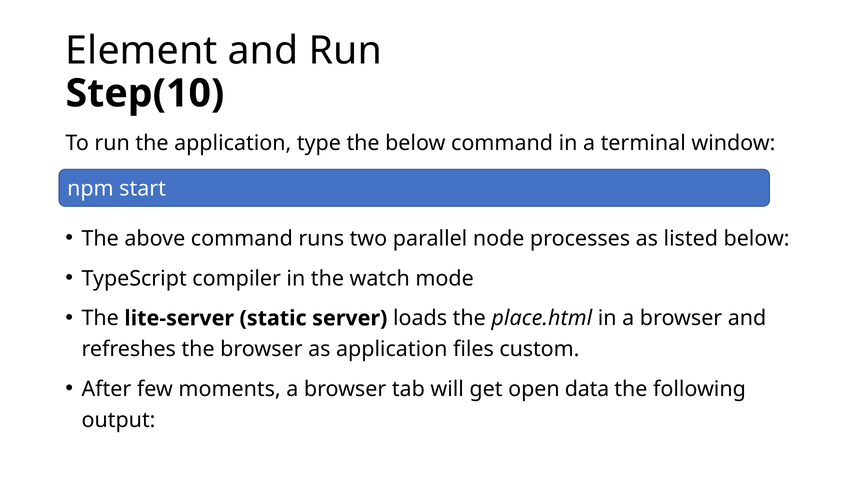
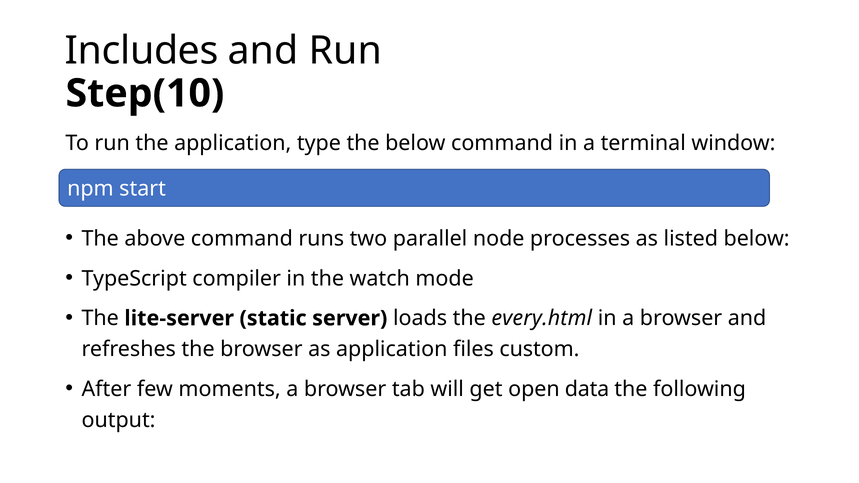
Element: Element -> Includes (142, 51)
place.html: place.html -> every.html (542, 318)
